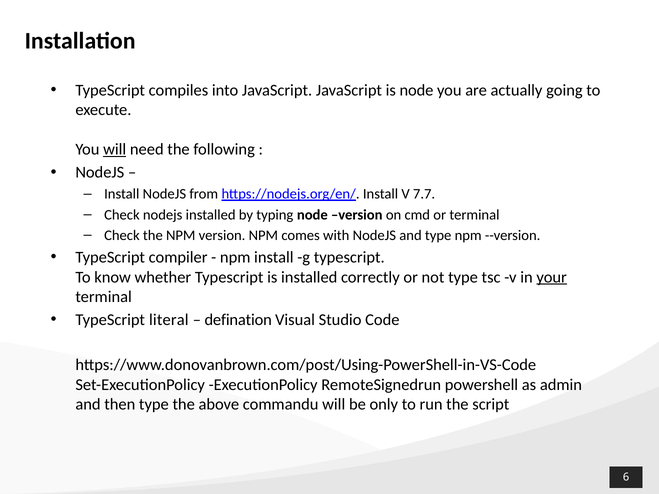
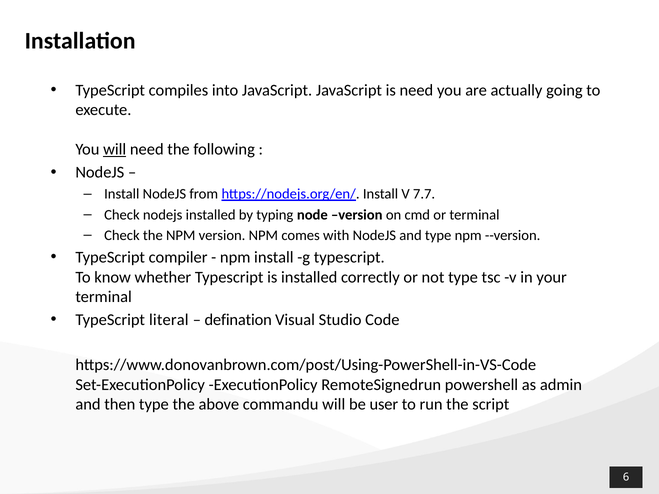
is node: node -> need (416, 90)
your underline: present -> none (552, 277)
only: only -> user (384, 405)
